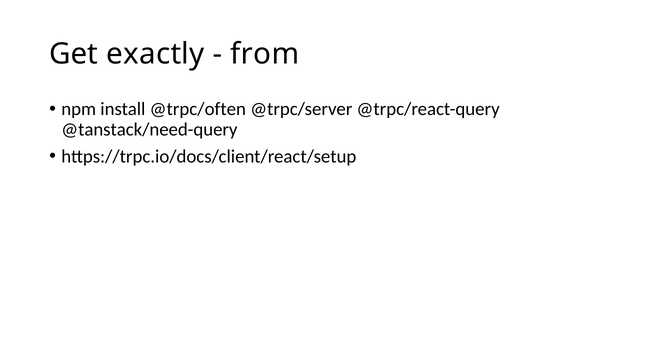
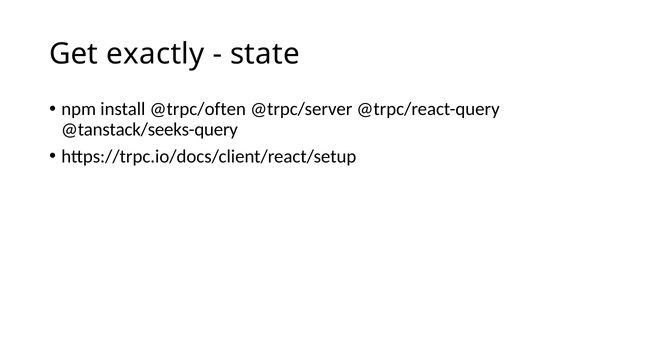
from: from -> state (265, 54)
@tanstack/need-query: @tanstack/need-query -> @tanstack/seeks-query (149, 130)
